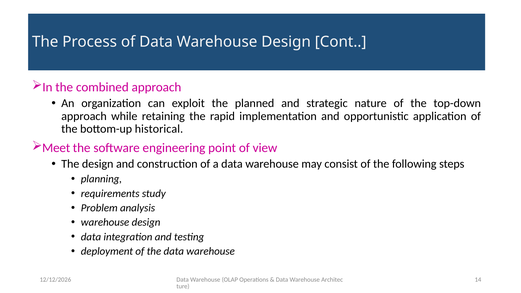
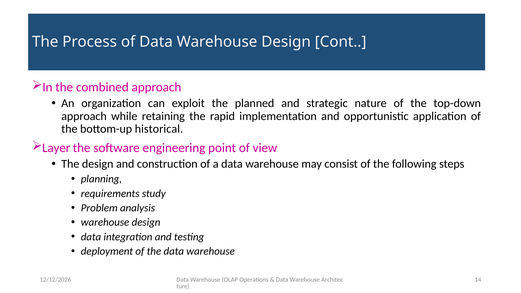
Meet: Meet -> Layer (56, 148)
